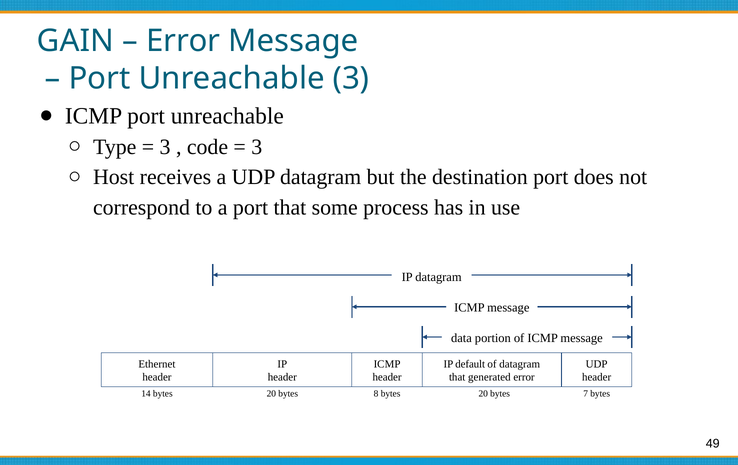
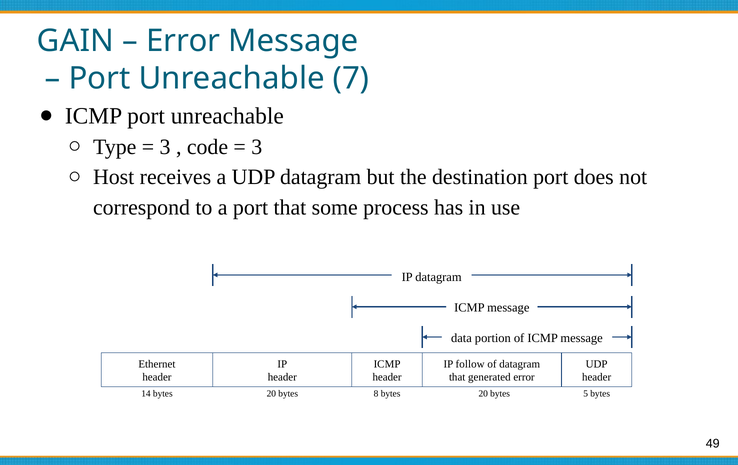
Unreachable 3: 3 -> 7 (351, 78)
default: default -> follow (470, 364)
7: 7 -> 5 (586, 394)
